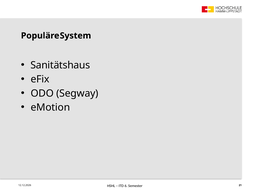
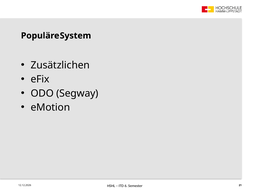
Sanitätshaus: Sanitätshaus -> Zusätzlichen (60, 65)
